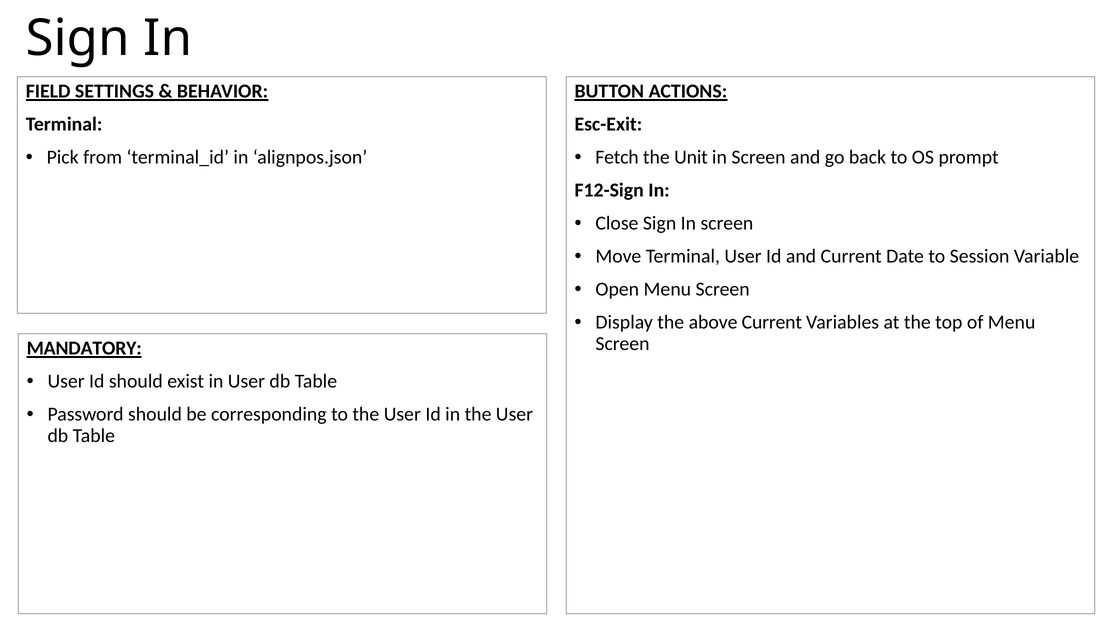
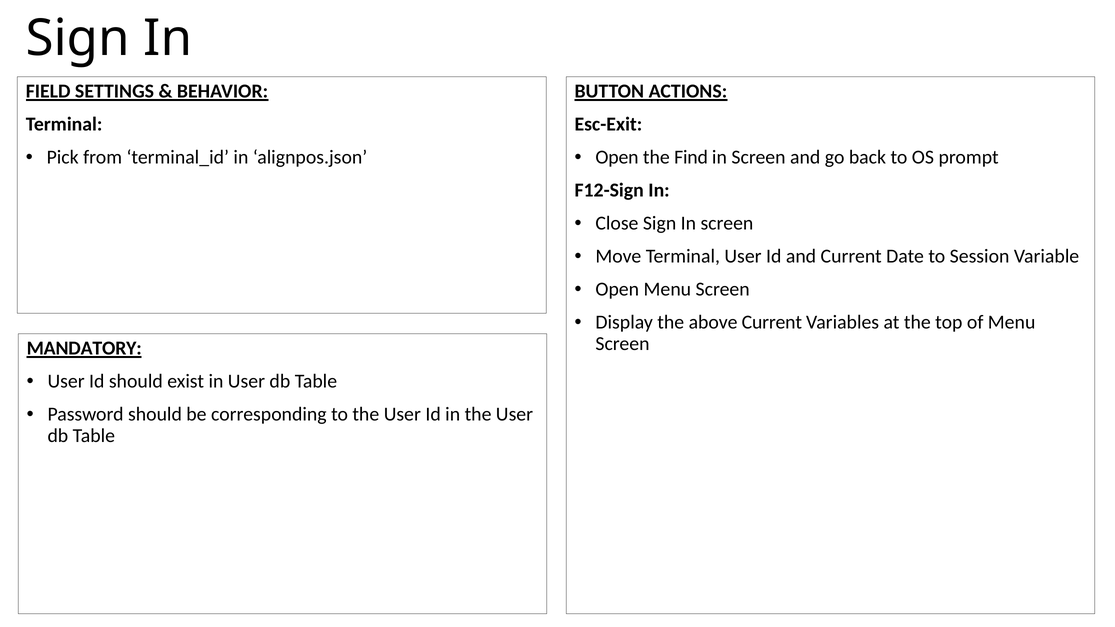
Fetch: Fetch -> Open (617, 157)
Unit: Unit -> Find (691, 157)
